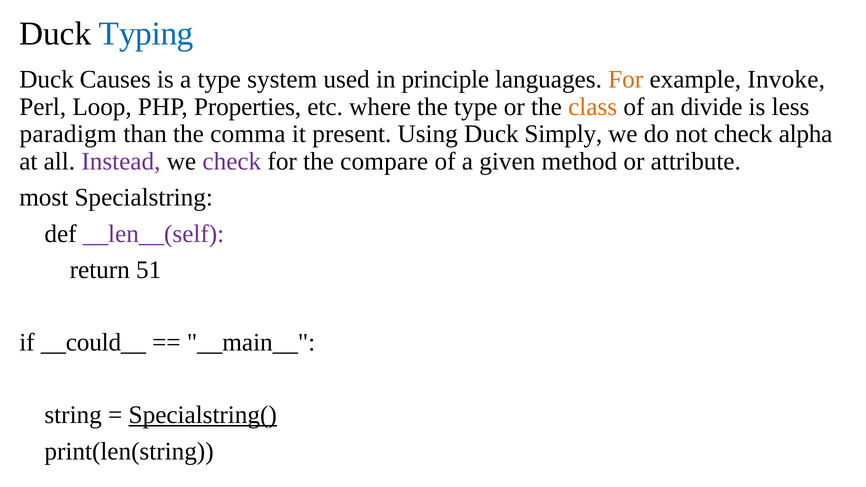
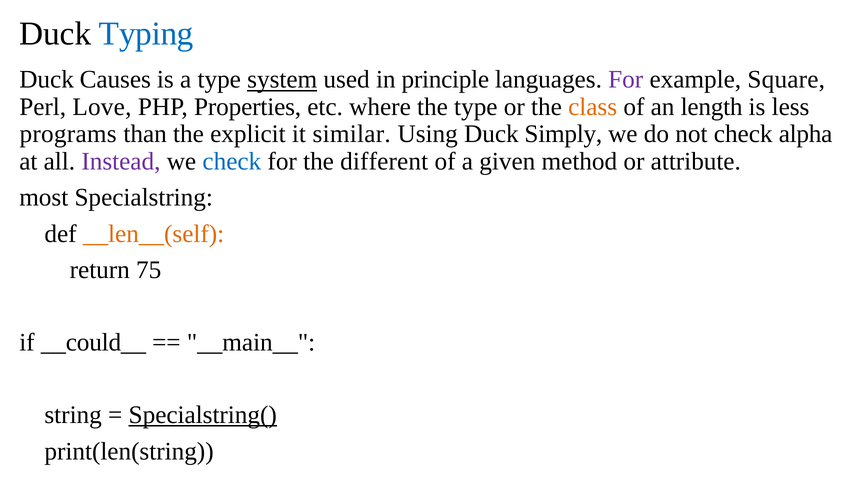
system underline: none -> present (282, 80)
For colour: orange -> purple (626, 80)
Invoke: Invoke -> Square (786, 80)
Loop: Loop -> Love (102, 107)
divide: divide -> length (712, 107)
paradigm: paradigm -> programs (68, 134)
comma: comma -> explicit (248, 134)
present: present -> similar (352, 134)
check colour: purple -> blue (232, 161)
compare: compare -> different (384, 161)
__len__(self colour: purple -> orange (154, 234)
51: 51 -> 75 (149, 270)
